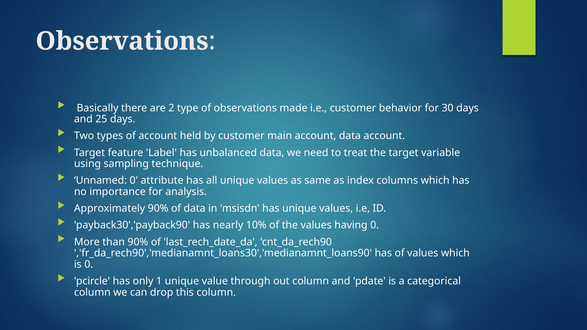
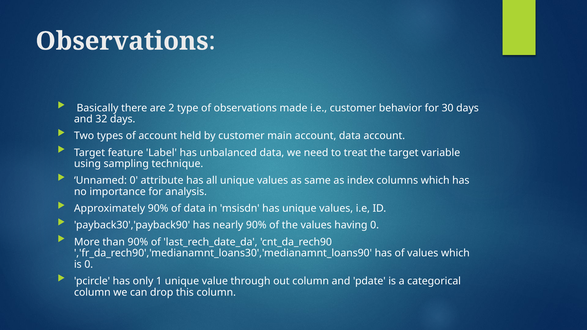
25: 25 -> 32 (101, 119)
nearly 10%: 10% -> 90% (256, 225)
